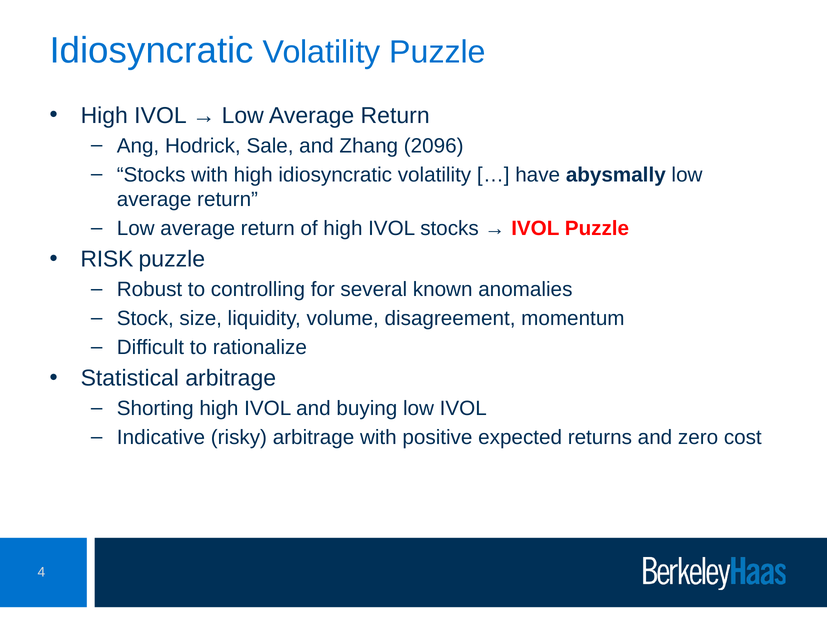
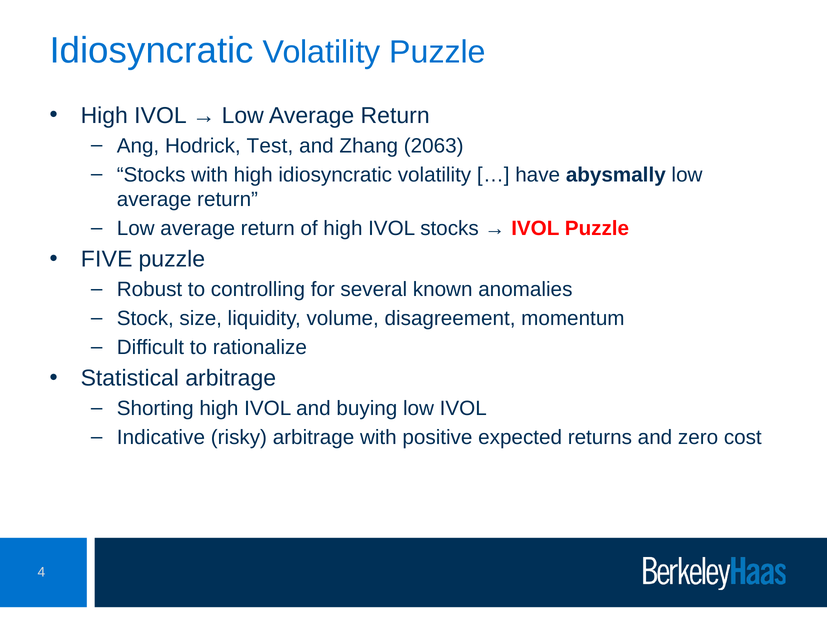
Sale: Sale -> Test (270, 146)
2096: 2096 -> 2063 (434, 146)
RISK: RISK -> FIVE (107, 259)
